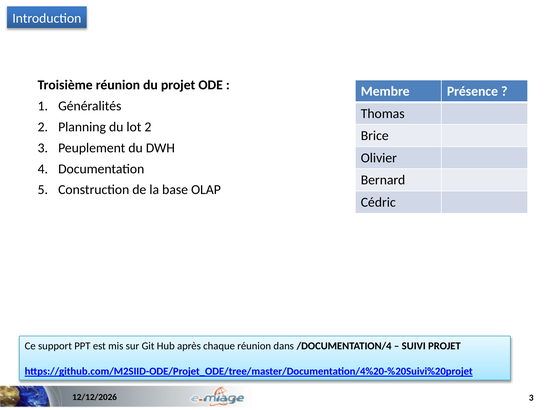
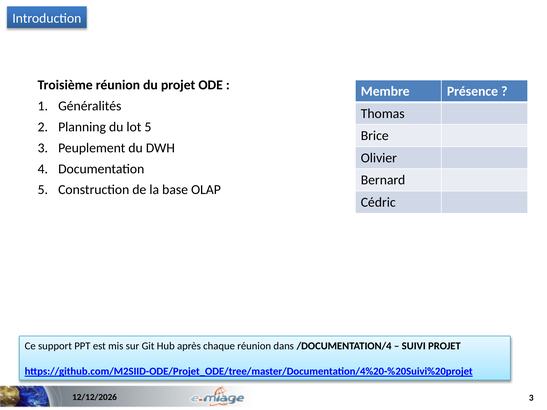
lot 2: 2 -> 5 (148, 127)
